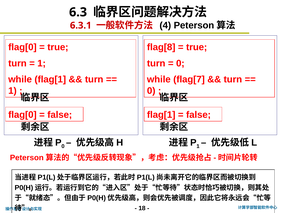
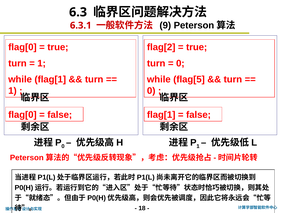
4: 4 -> 9 (165, 25)
flag[8: flag[8 -> flag[2 (161, 47)
flag[7: flag[7 -> flag[5 (189, 79)
